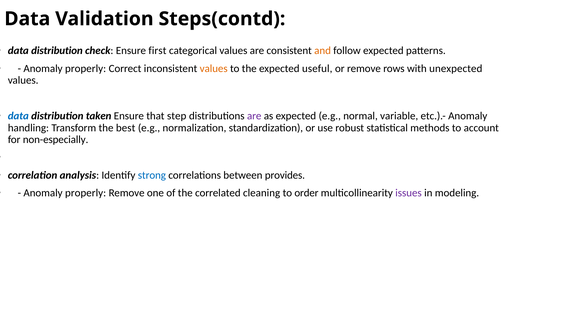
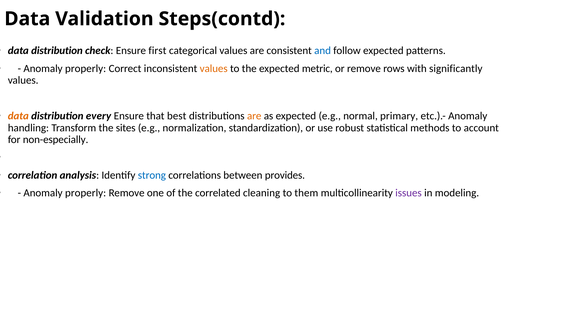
and colour: orange -> blue (323, 51)
useful: useful -> metric (317, 69)
unexpected: unexpected -> significantly (456, 69)
data colour: blue -> orange (18, 116)
taken: taken -> every (99, 116)
step: step -> best (177, 116)
are colour: purple -> orange (254, 116)
variable: variable -> primary (399, 116)
best: best -> sites (126, 128)
order: order -> them (306, 193)
